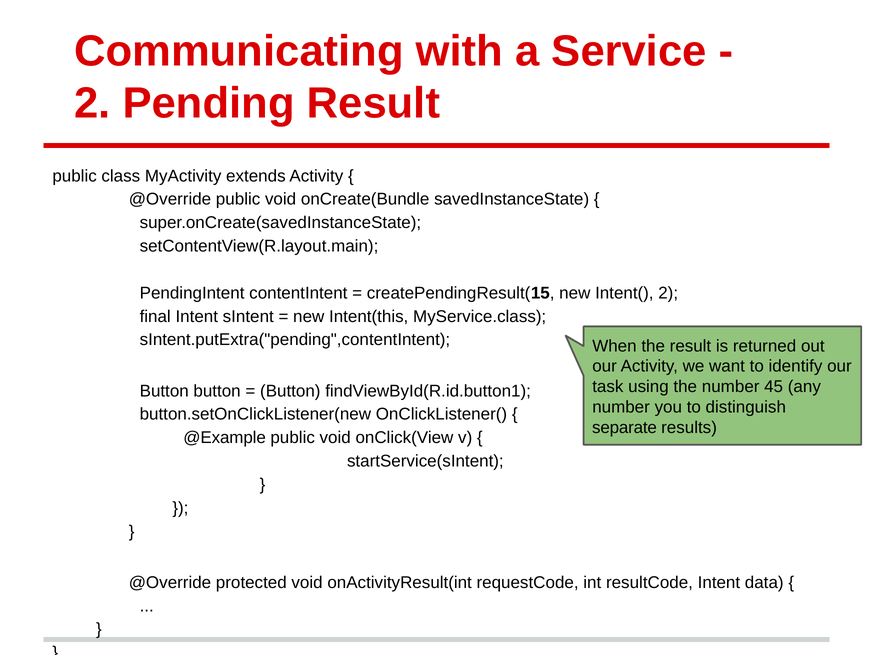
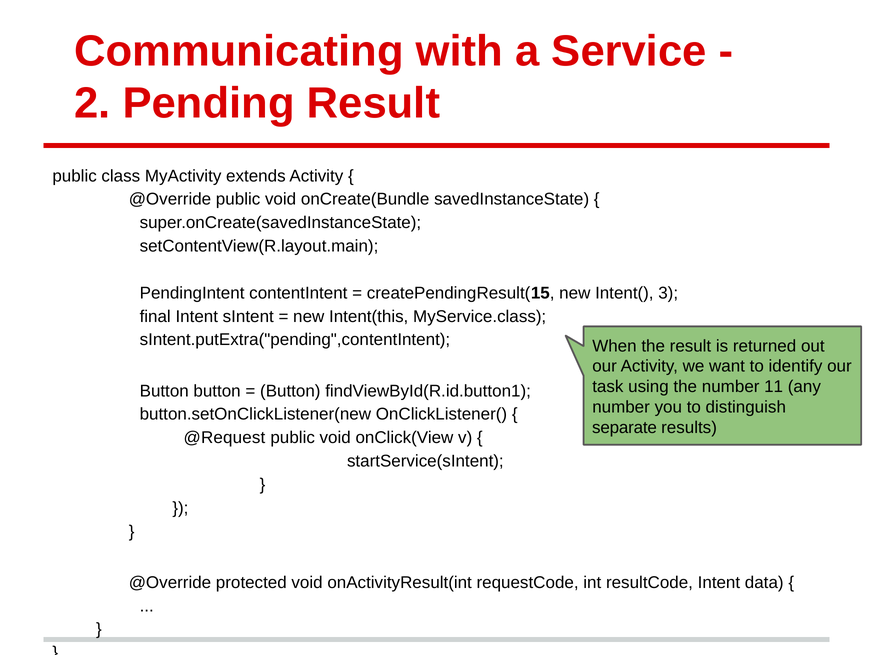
Intent( 2: 2 -> 3 (668, 293)
45: 45 -> 11 (774, 387)
@Example: @Example -> @Request (224, 438)
